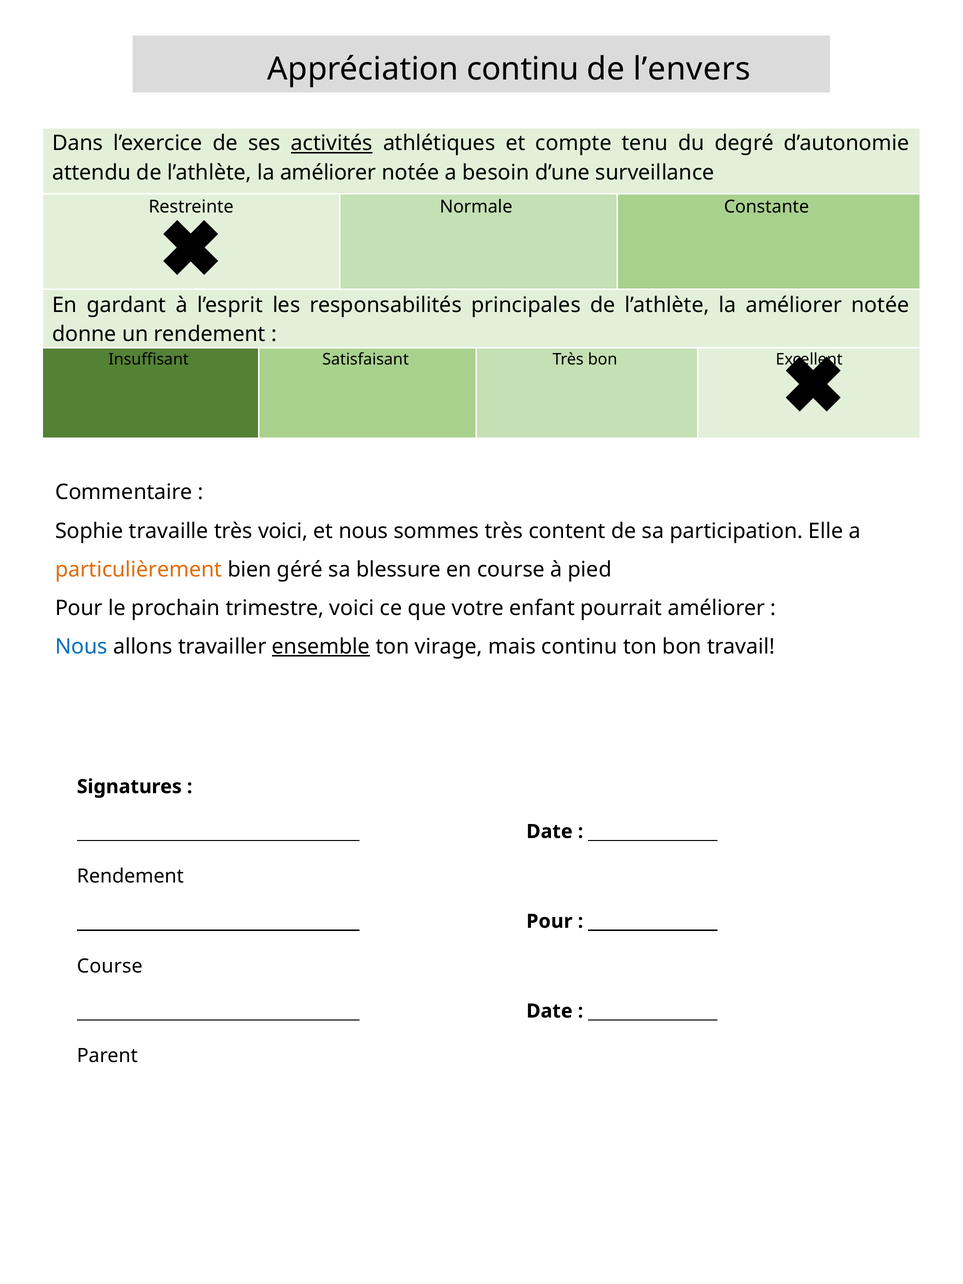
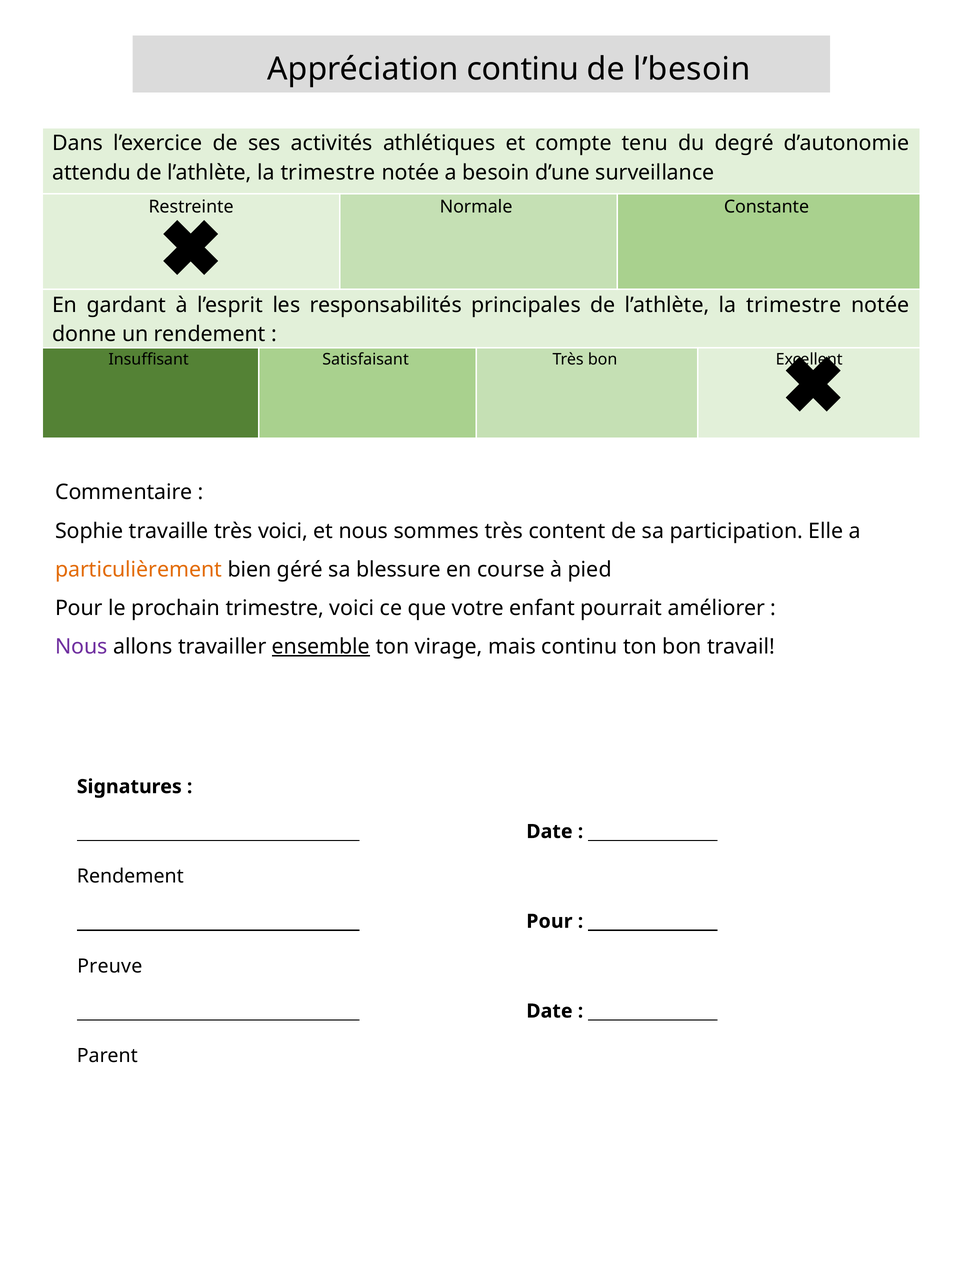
l’envers: l’envers -> l’besoin (692, 69)
activités underline: present -> none (332, 143)
améliorer: améliorer -> trimestre (328, 173)
améliorer: améliorer -> trimestre (794, 305)
Nous colour: blue -> purple (81, 647)
Course: Course -> Preuve (110, 966)
